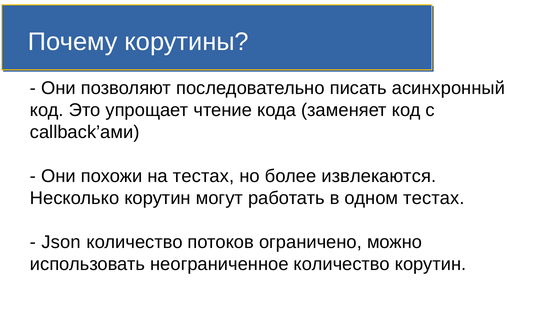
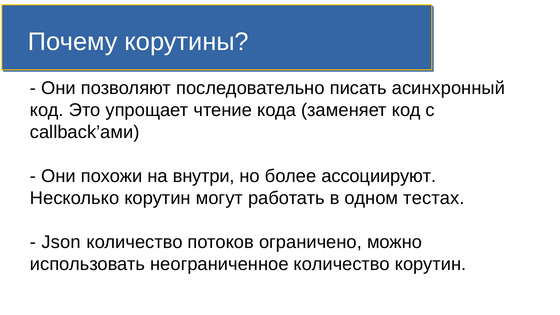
на тестах: тестах -> внутри (204, 176)
извлекаются: извлекаются -> ассоциируют (379, 176)
